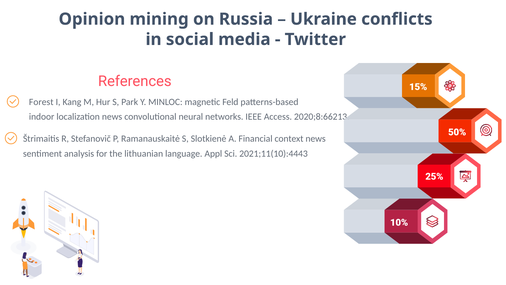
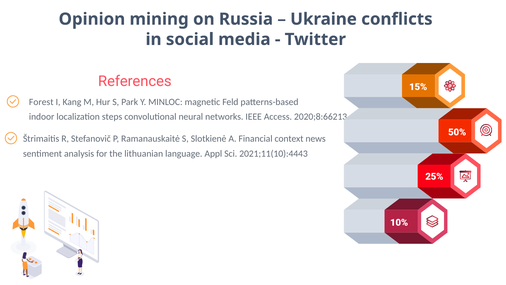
localization news: news -> steps (112, 117)
